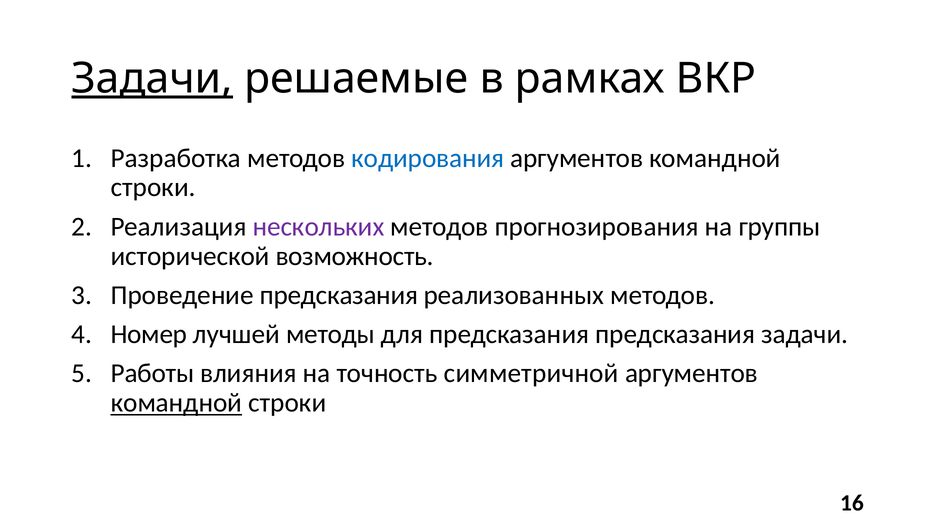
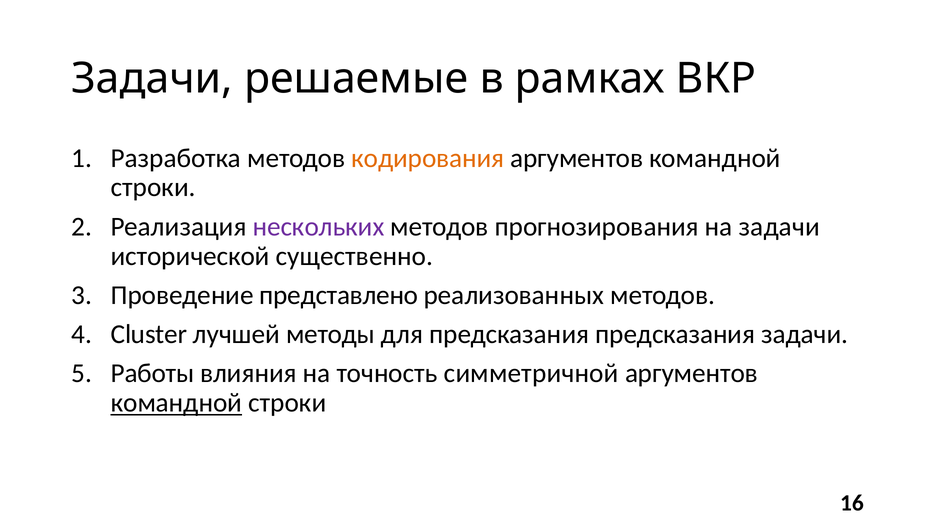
Задачи underline: present -> none (152, 79)
кодирования colour: blue -> orange (428, 158)
на группы: группы -> задачи (779, 227)
возможность: возможность -> существенно (354, 256)
Проведение предсказания: предсказания -> представлено (339, 295)
Номер: Номер -> Cluster (149, 334)
